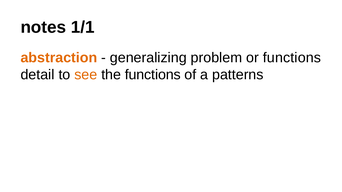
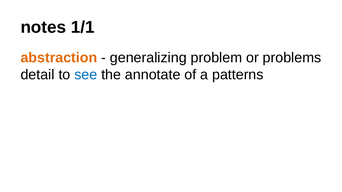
or functions: functions -> problems (292, 58)
see colour: orange -> blue (86, 75)
the functions: functions -> annotate (153, 75)
